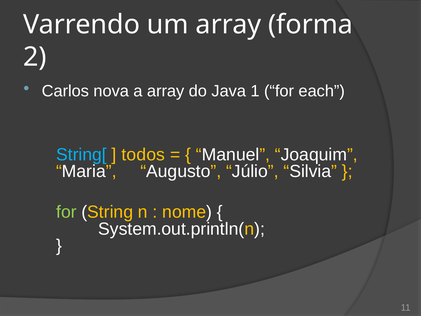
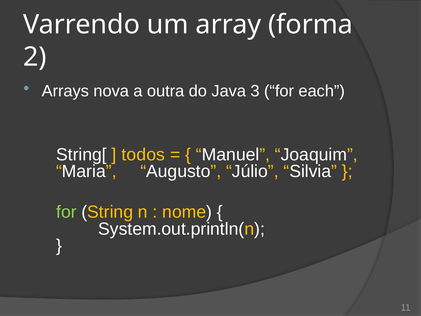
Carlos: Carlos -> Arrays (65, 91)
a array: array -> outra (166, 91)
1: 1 -> 3 (255, 91)
String[ colour: light blue -> white (81, 154)
